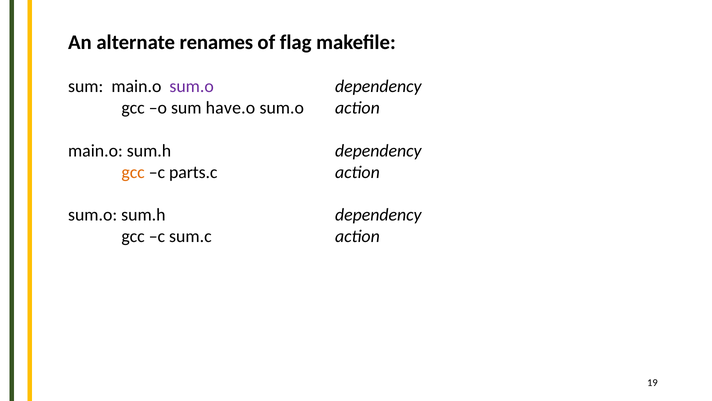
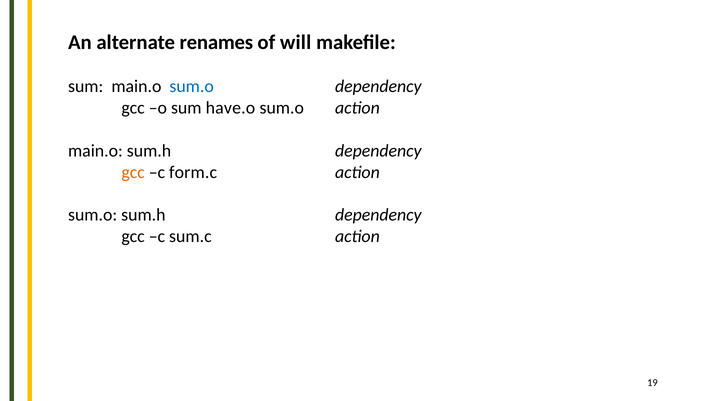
flag: flag -> will (296, 42)
sum.o colour: purple -> blue (192, 86)
parts.c: parts.c -> form.c (193, 172)
